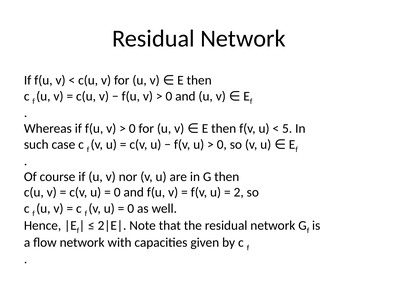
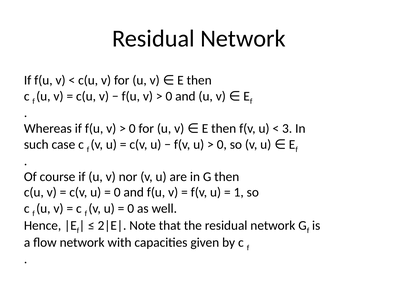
5: 5 -> 3 (287, 128)
2: 2 -> 1 (239, 192)
